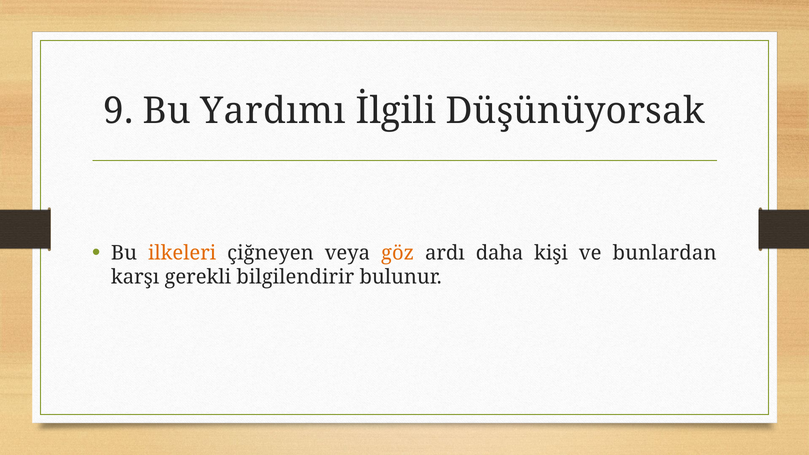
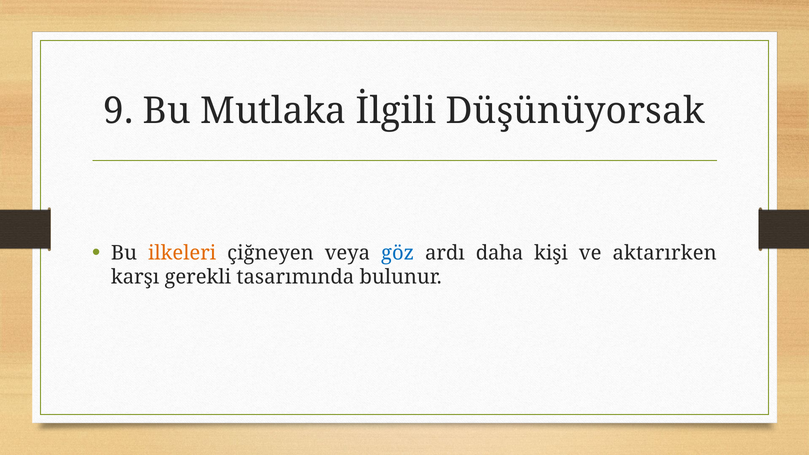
Yardımı: Yardımı -> Mutlaka (273, 111)
göz colour: orange -> blue (398, 253)
bunlardan: bunlardan -> aktarırken (665, 253)
bilgilendirir: bilgilendirir -> tasarımında (295, 277)
